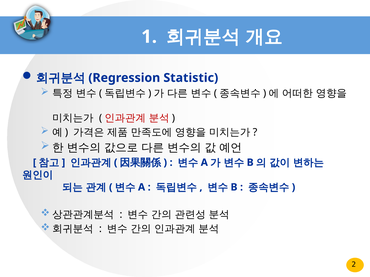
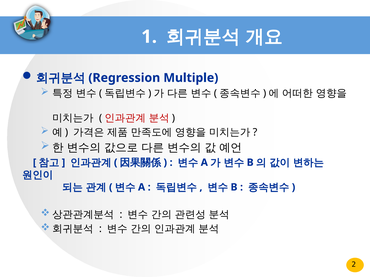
Statistic: Statistic -> Multiple (191, 78)
